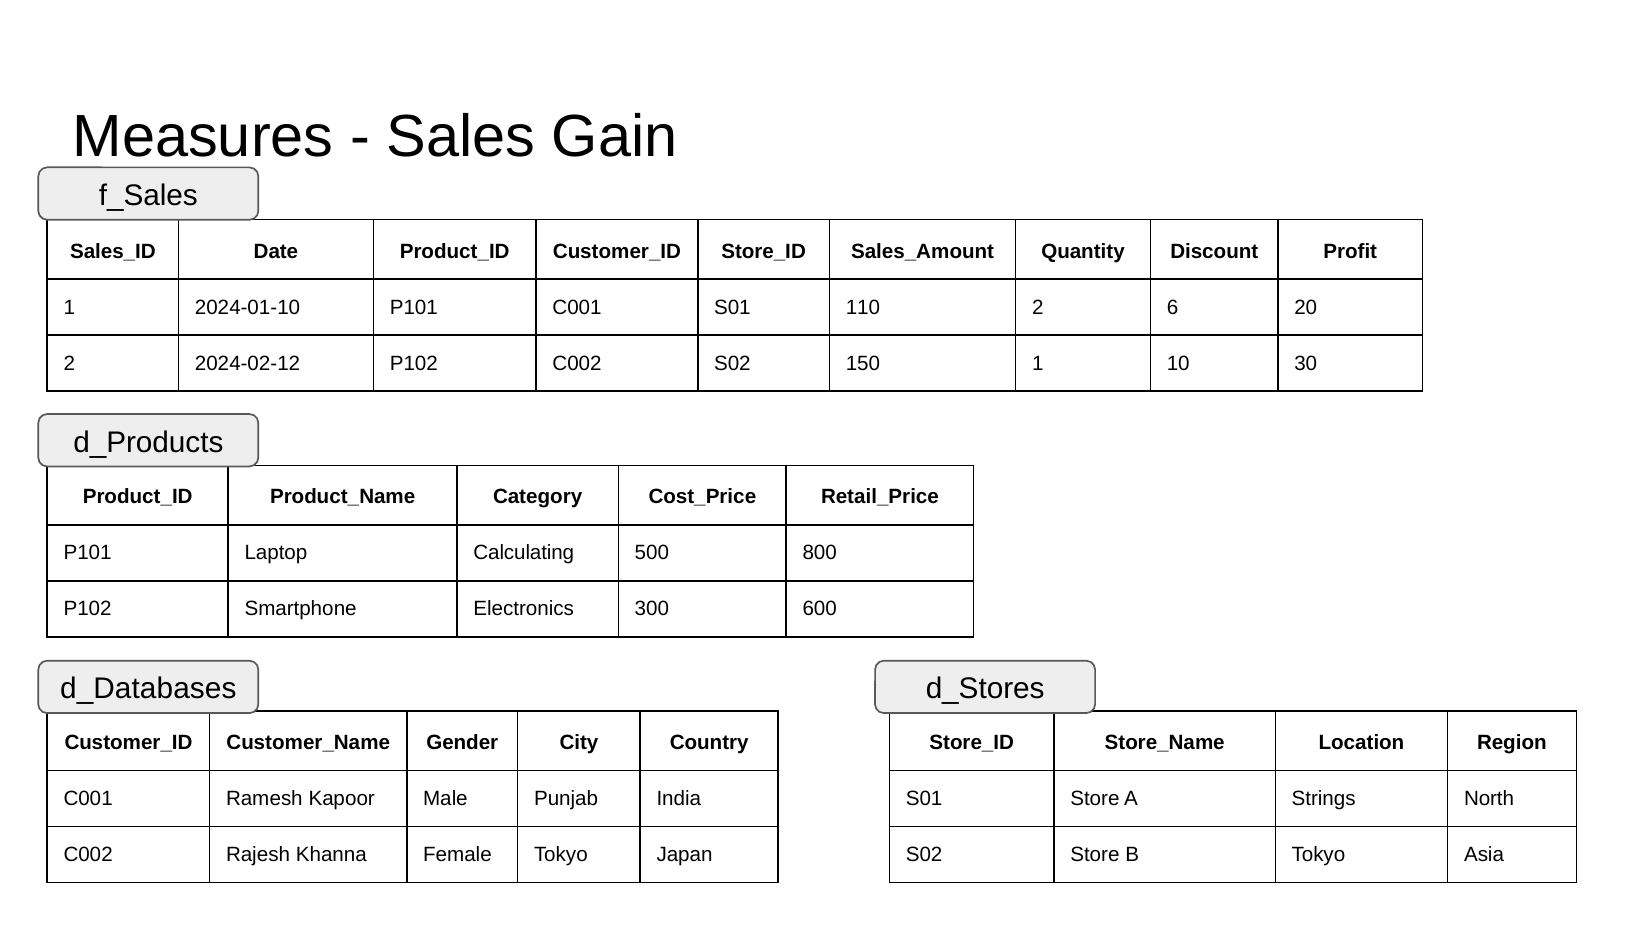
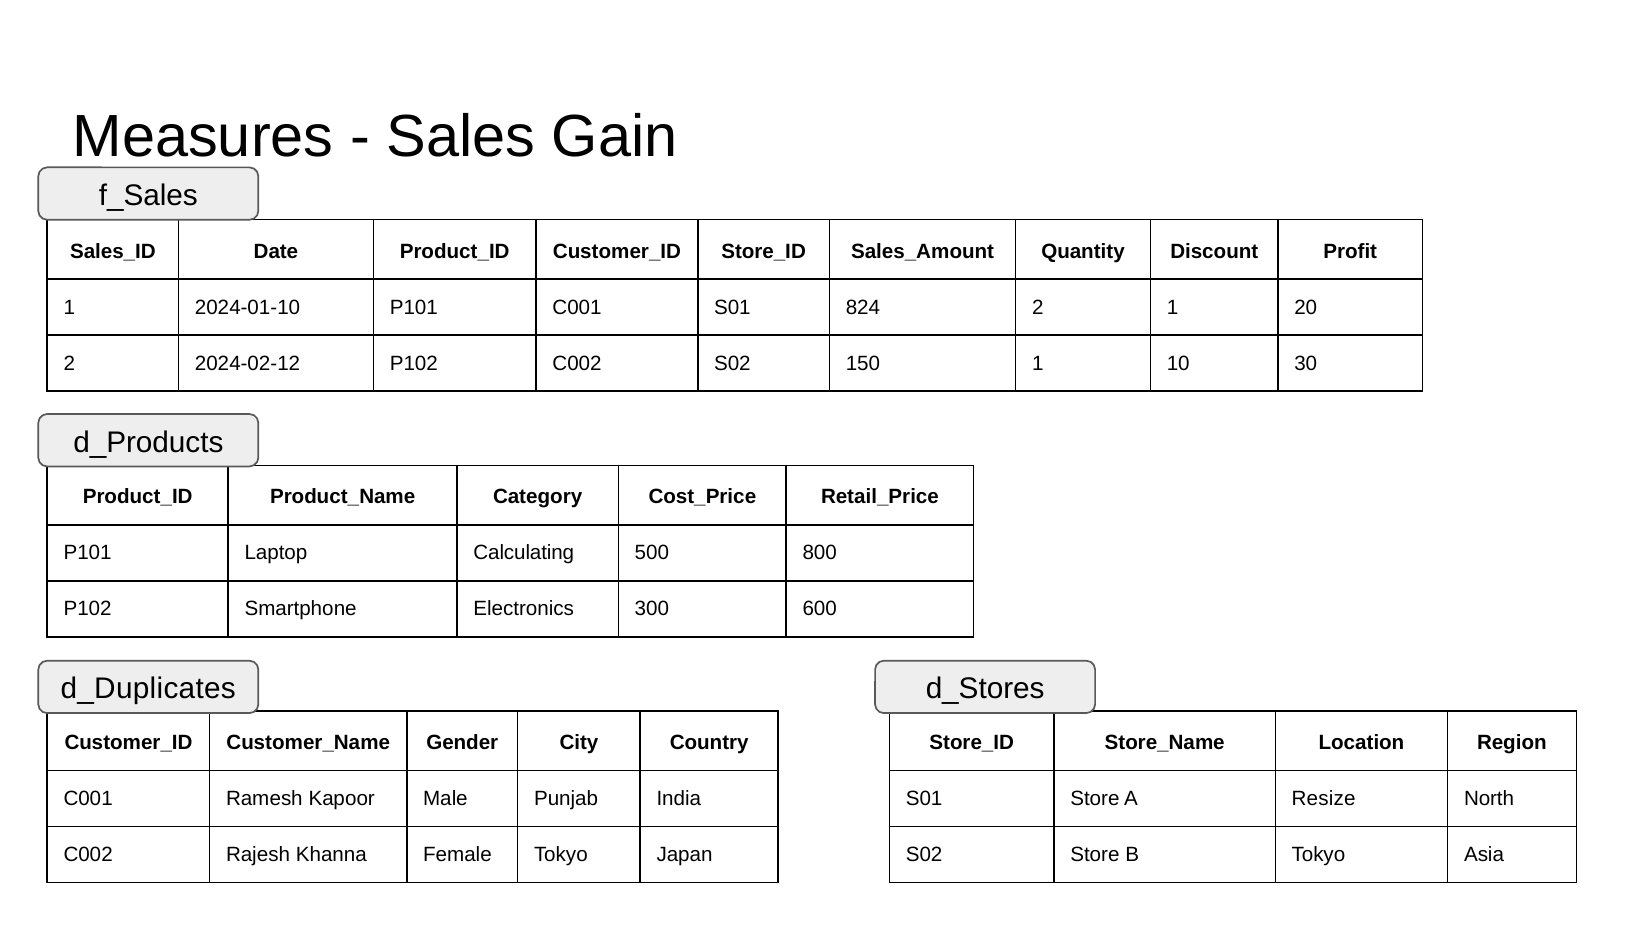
110: 110 -> 824 (863, 307)
2 6: 6 -> 1 (1173, 307)
d_Databases: d_Databases -> d_Duplicates (148, 689)
Strings: Strings -> Resize (1324, 798)
